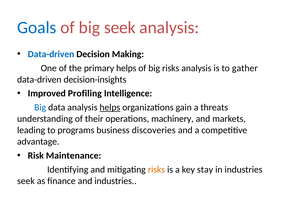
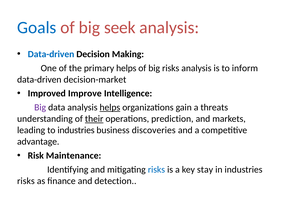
gather: gather -> inform (245, 68)
decision-insights: decision-insights -> decision-market (95, 79)
Profiling: Profiling -> Improve (85, 93)
Big colour: blue -> purple (40, 107)
their underline: none -> present (94, 119)
machinery: machinery -> prediction (172, 119)
to programs: programs -> industries (76, 130)
risks colour: orange -> blue (156, 169)
seek: seek -> risks (26, 181)
and industries: industries -> detection (115, 181)
